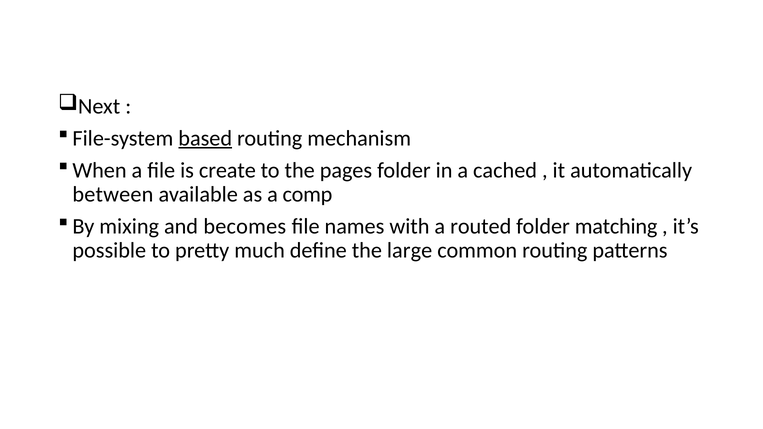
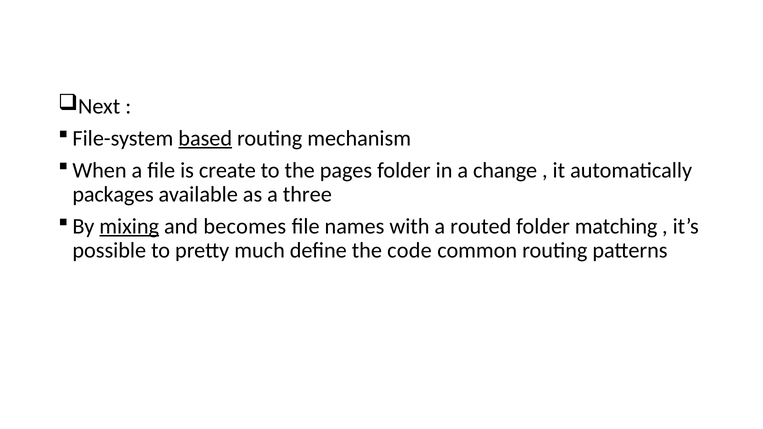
cached: cached -> change (505, 170)
between: between -> packages (113, 194)
comp: comp -> three (307, 194)
mixing underline: none -> present (129, 226)
large: large -> code (410, 250)
